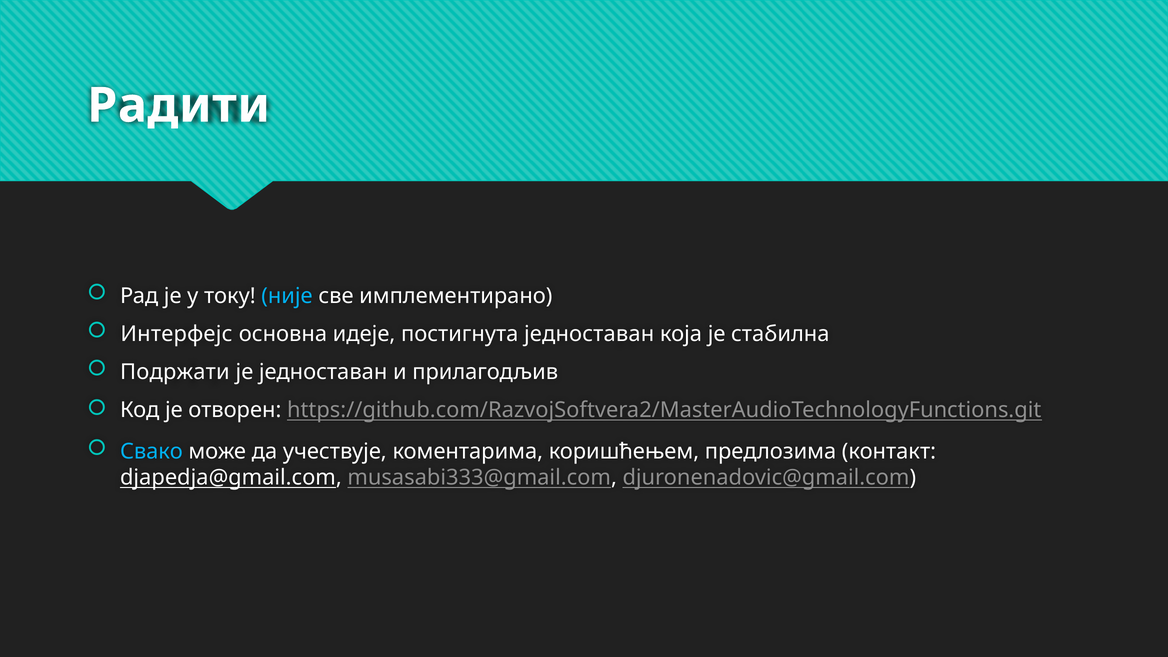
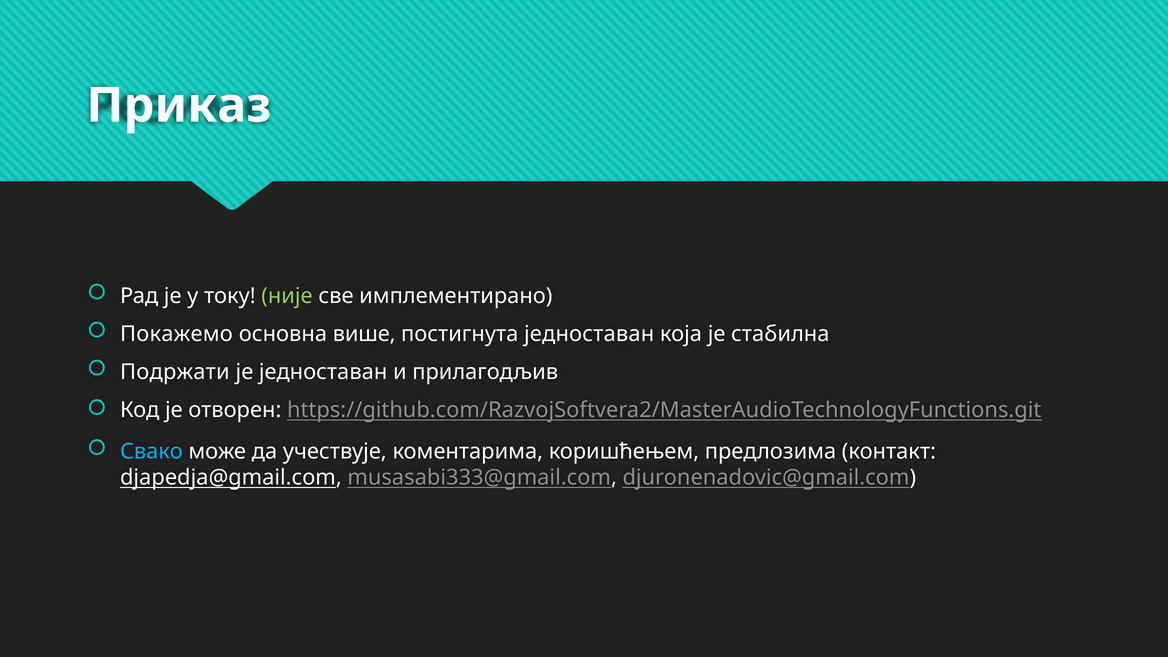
Радити: Радити -> Приказ (179, 106)
није colour: light blue -> light green (287, 296)
Интерфејс: Интерфејс -> Покажемо (176, 334)
идеје: идеје -> више (364, 334)
